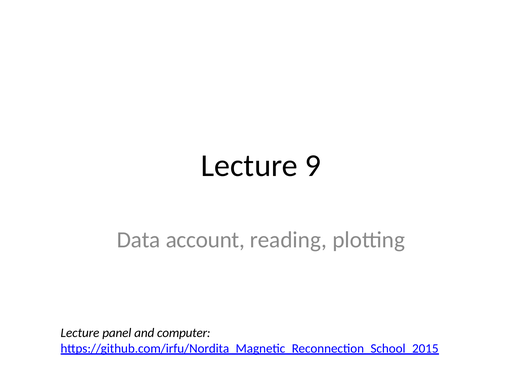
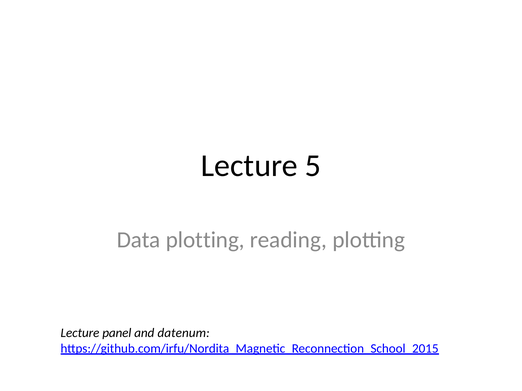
9: 9 -> 5 (313, 166)
Data account: account -> plotting (205, 240)
computer: computer -> datenum (184, 333)
